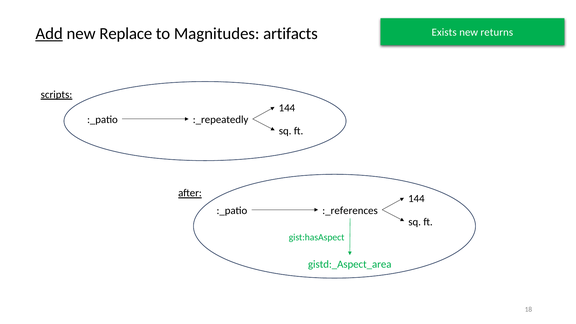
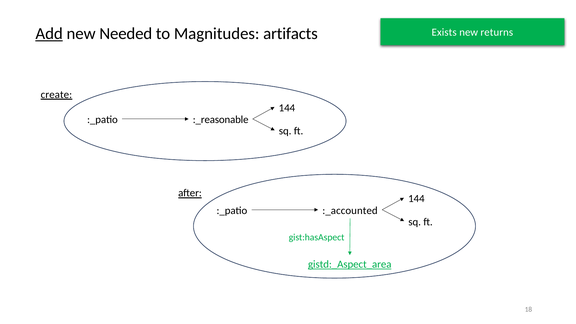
Replace: Replace -> Needed (126, 34)
scripts: scripts -> create (56, 95)
:_repeatedly: :_repeatedly -> :_reasonable (221, 120)
:_references: :_references -> :_accounted (350, 210)
gistd:_Aspect_area underline: none -> present (350, 264)
